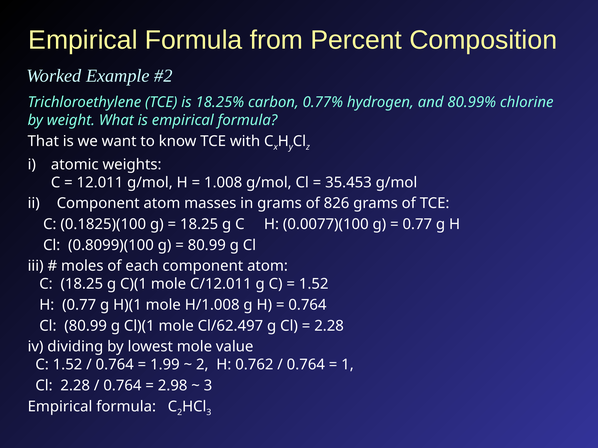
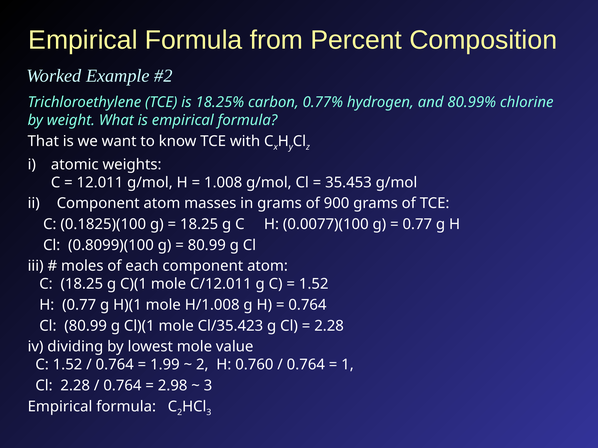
826: 826 -> 900 (337, 204)
Cl/62.497: Cl/62.497 -> Cl/35.423 (230, 326)
0.762: 0.762 -> 0.760 (254, 365)
